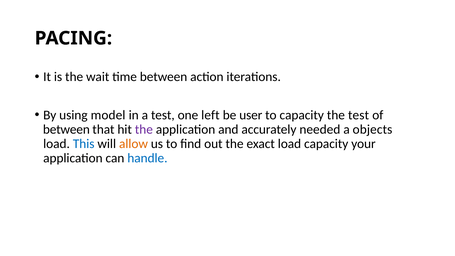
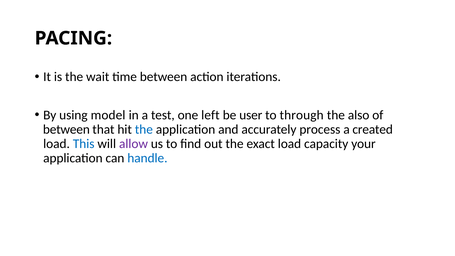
to capacity: capacity -> through (302, 115)
the test: test -> also (359, 115)
the colour: purple -> blue (144, 129)
needed: needed -> process (320, 129)
objects: objects -> created (373, 129)
allow colour: orange -> purple (133, 144)
